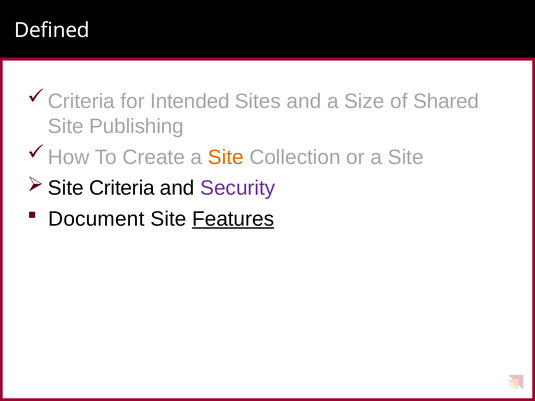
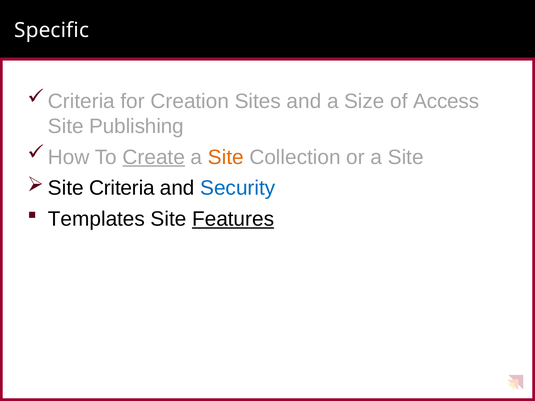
Defined: Defined -> Specific (52, 30)
Intended: Intended -> Creation (190, 101)
Shared: Shared -> Access (446, 101)
Create underline: none -> present (154, 157)
Security colour: purple -> blue (238, 188)
Document: Document -> Templates (96, 219)
